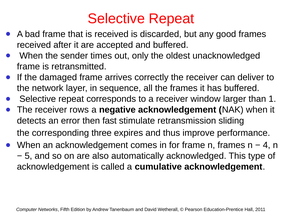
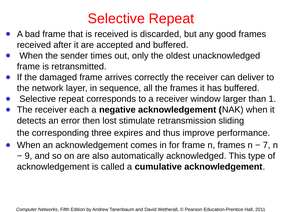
rows: rows -> each (79, 110)
fast: fast -> lost (109, 120)
4: 4 -> 7 (267, 145)
5: 5 -> 9 (28, 156)
